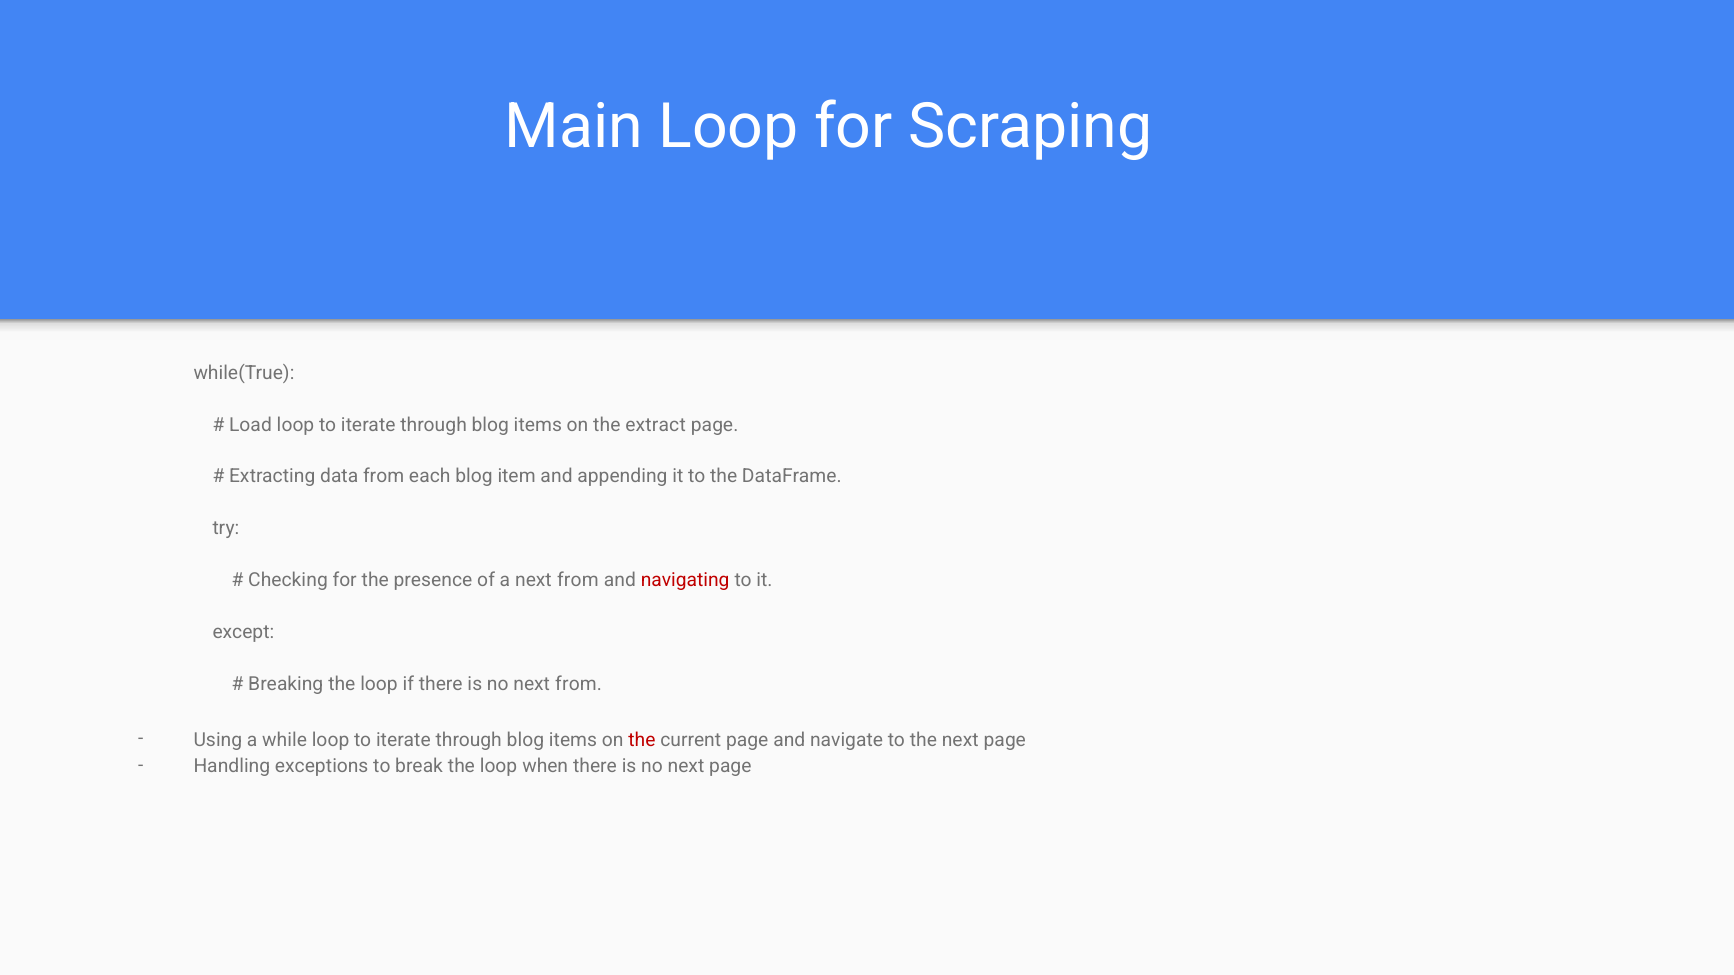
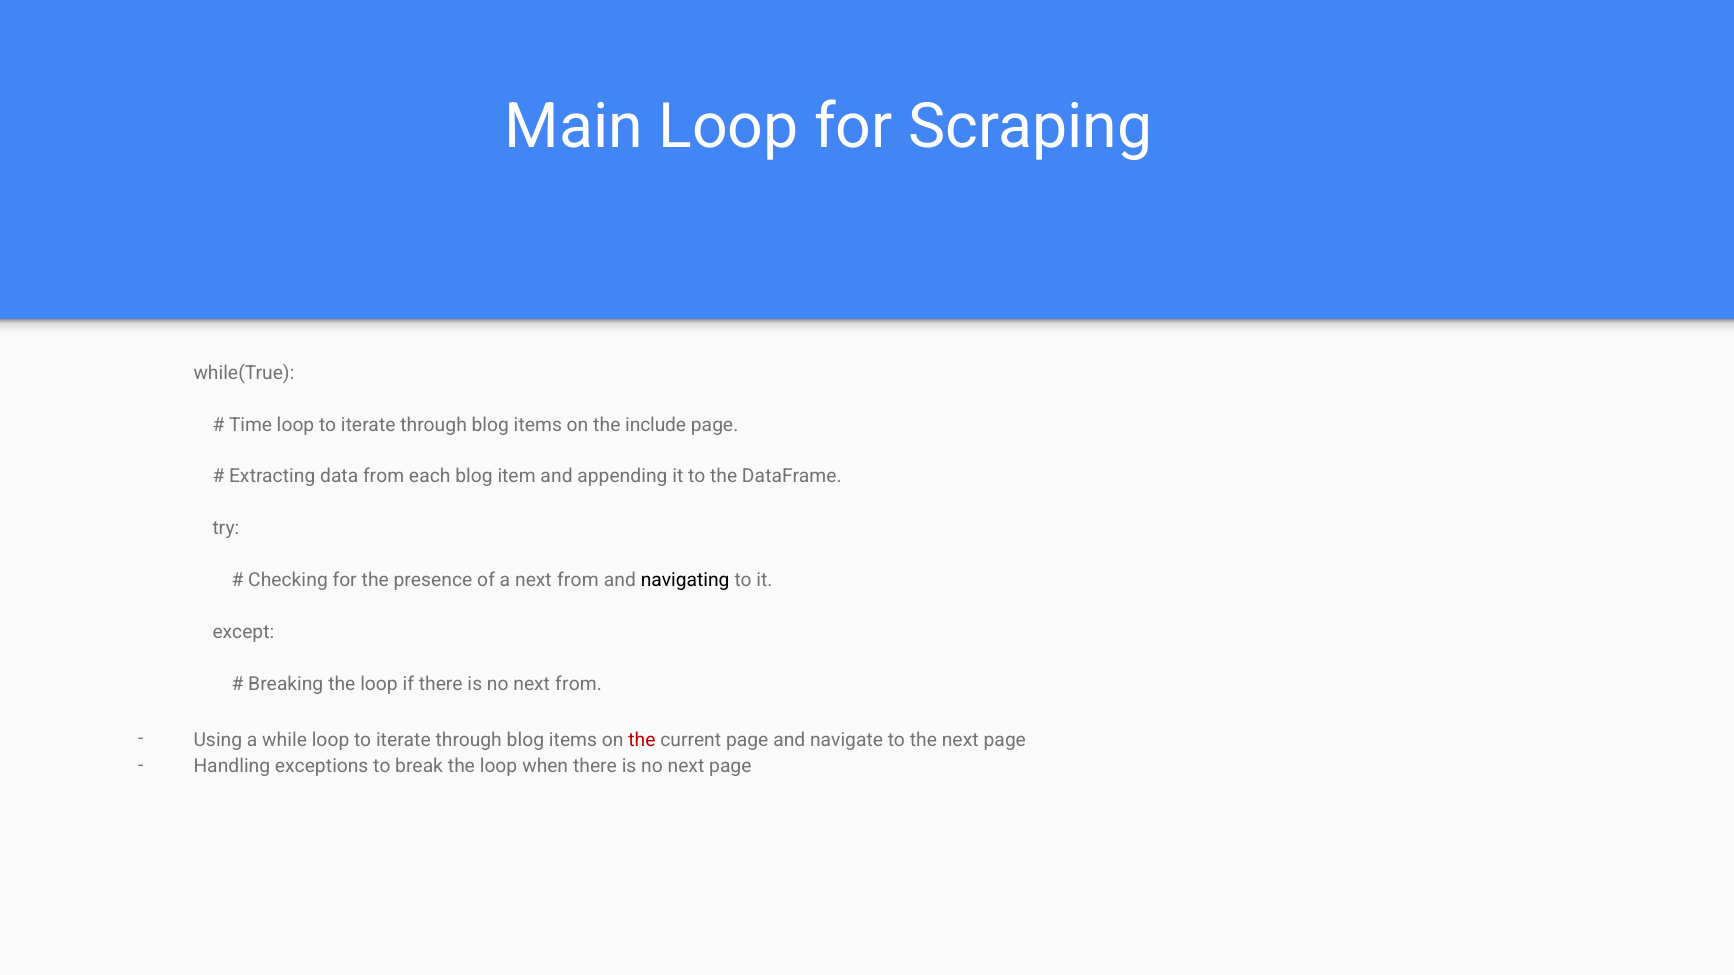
Load: Load -> Time (251, 425)
extract: extract -> include (656, 425)
navigating colour: red -> black (685, 581)
